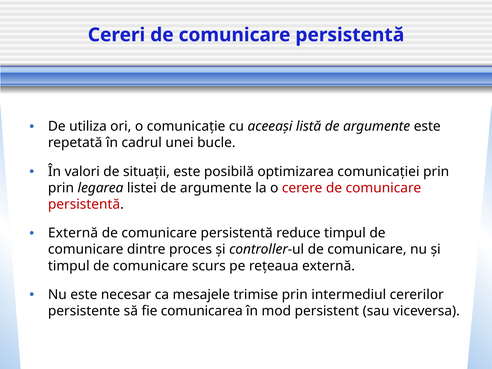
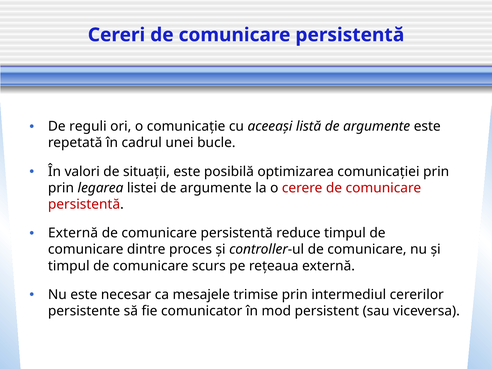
utiliza: utiliza -> reguli (88, 126)
comunicarea: comunicarea -> comunicator (202, 311)
